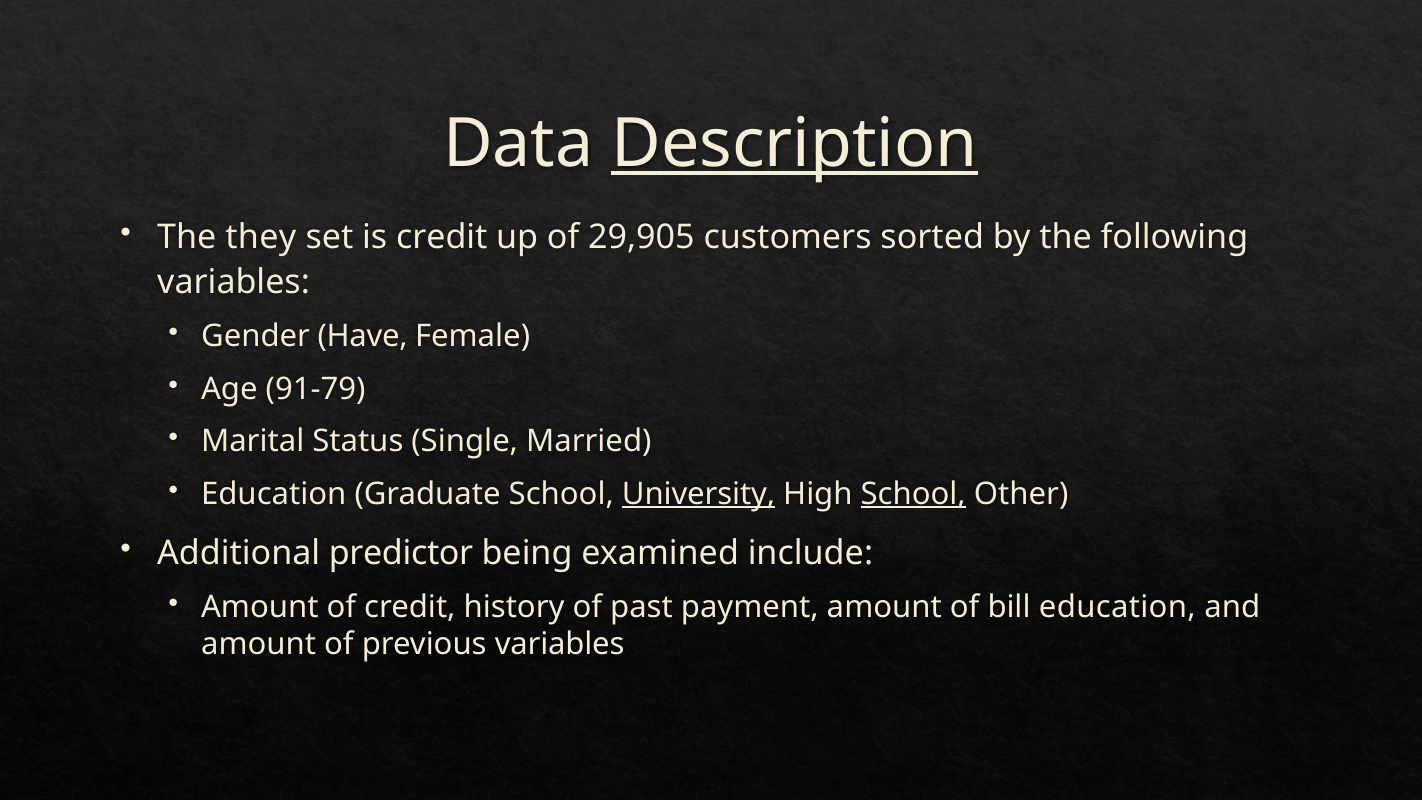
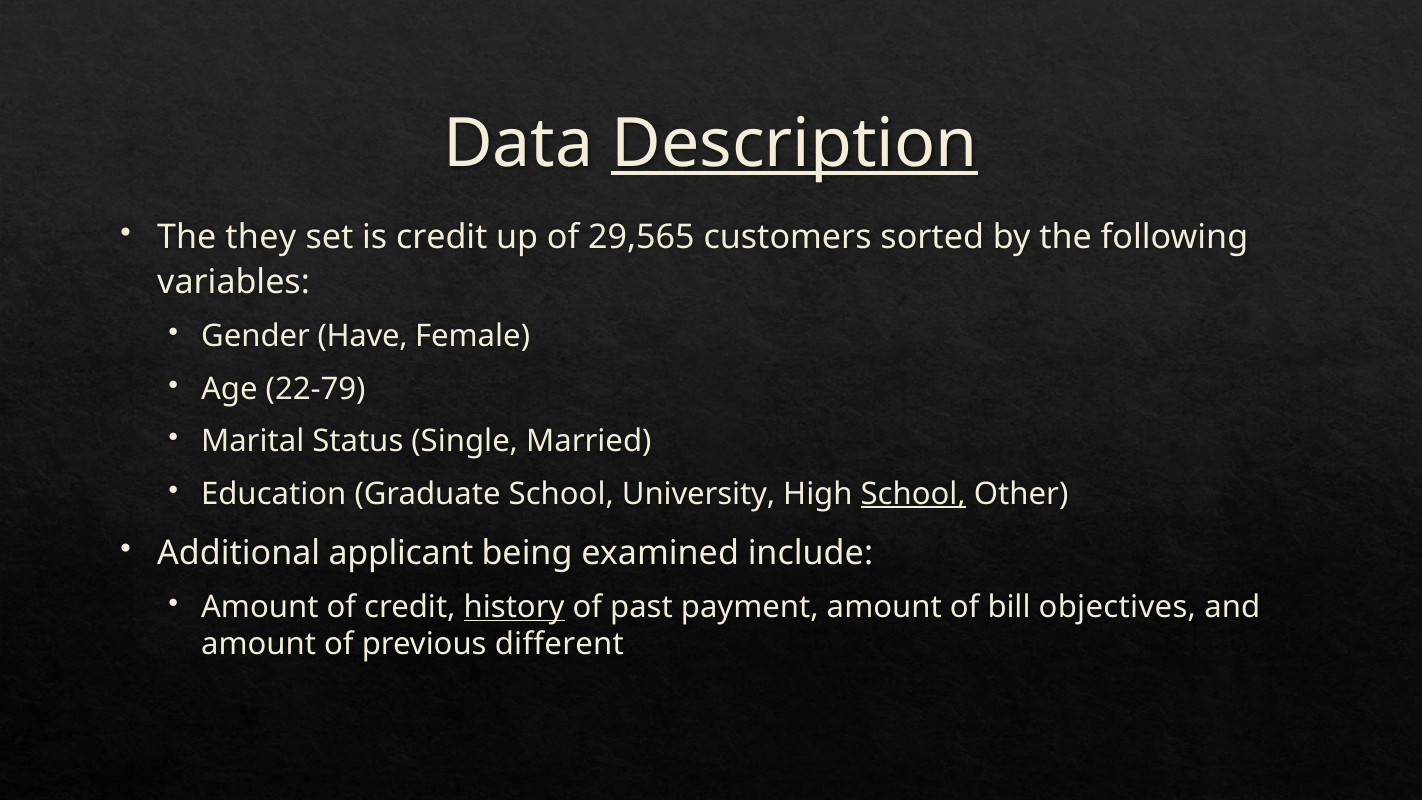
29,905: 29,905 -> 29,565 (641, 238)
91-79: 91-79 -> 22-79 (316, 389)
University underline: present -> none (699, 494)
predictor: predictor -> applicant (401, 553)
history underline: none -> present (514, 607)
bill education: education -> objectives (1117, 607)
previous variables: variables -> different (559, 644)
